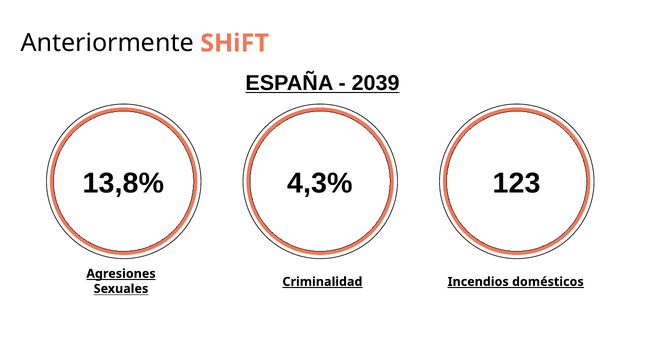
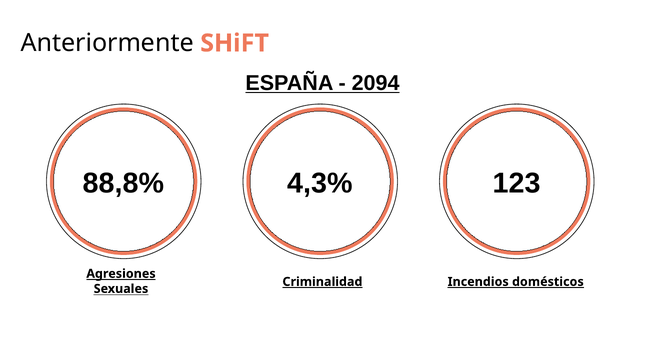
2039: 2039 -> 2094 (376, 83)
13,8%: 13,8% -> 88,8% (123, 183)
